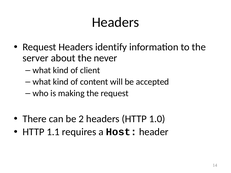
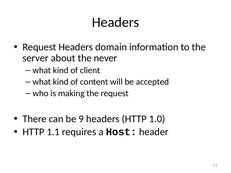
identify: identify -> domain (111, 47)
2: 2 -> 9 (81, 119)
